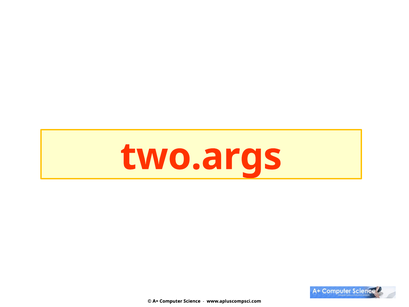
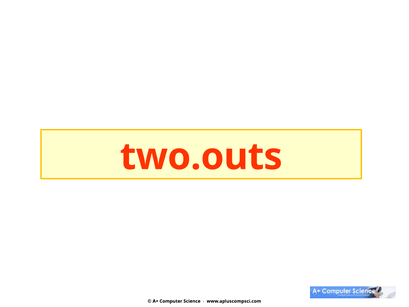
two.args: two.args -> two.outs (201, 157)
